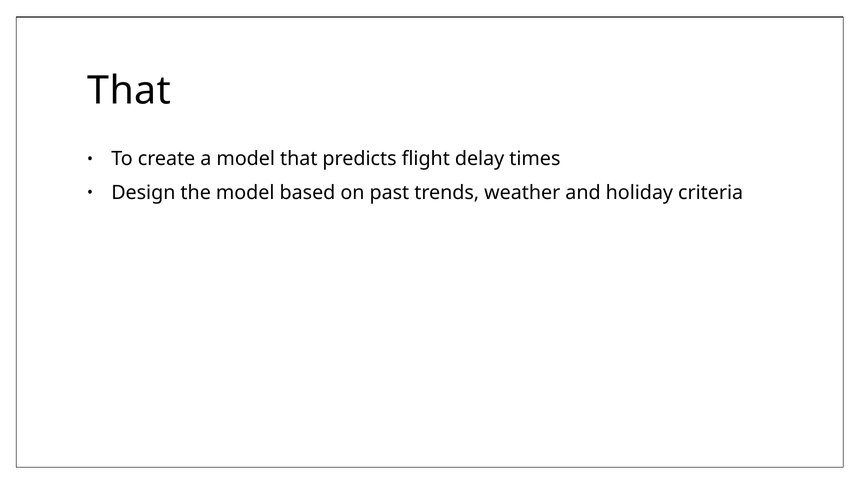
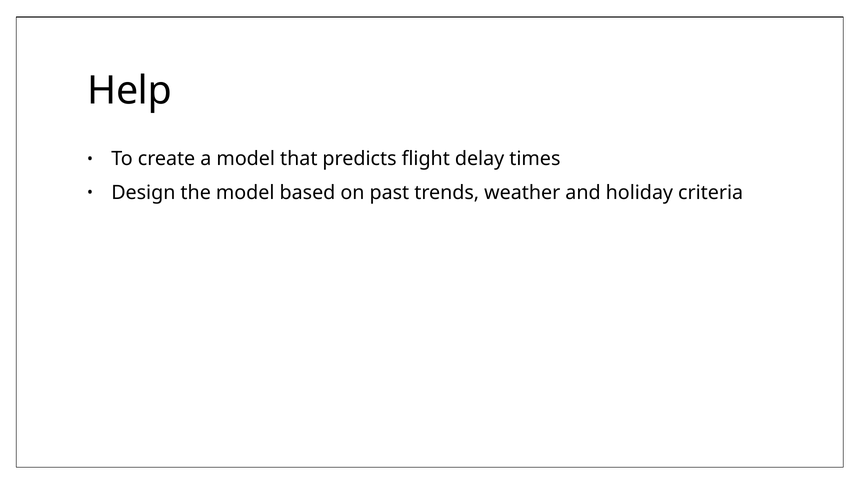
That: That -> Help (130, 91)
